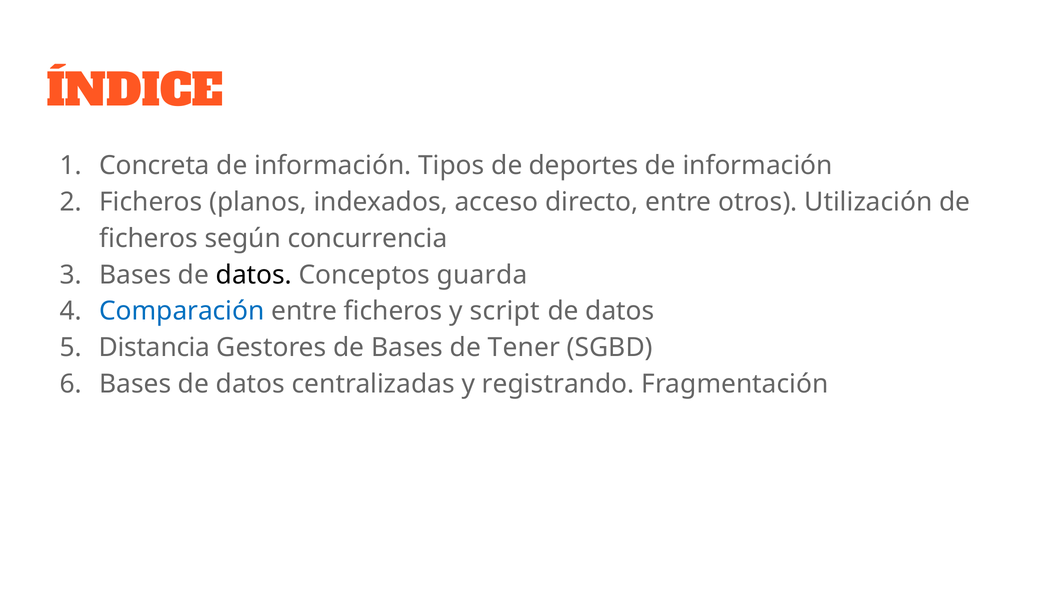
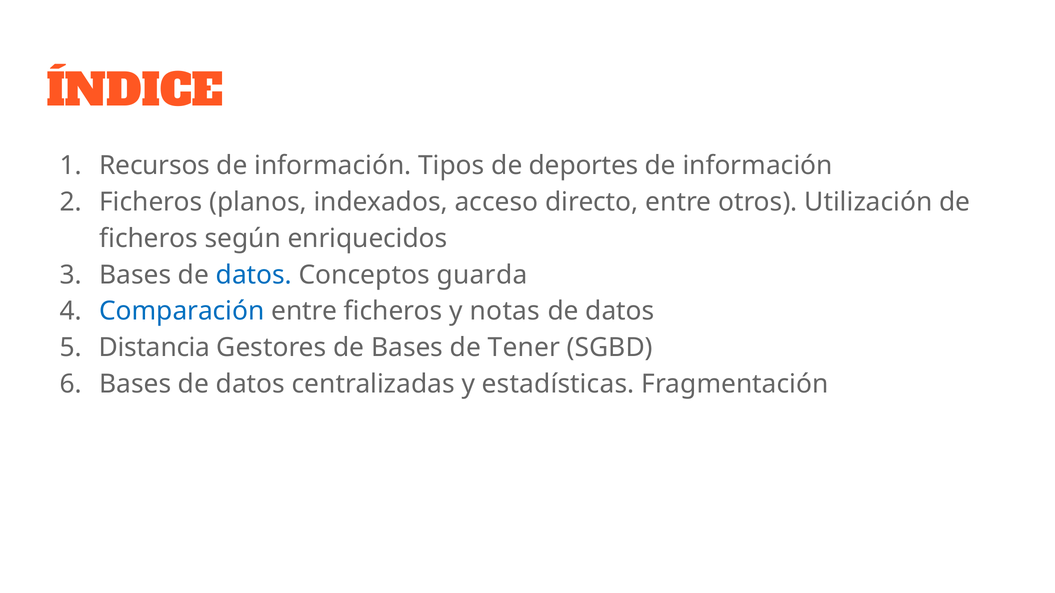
Concreta: Concreta -> Recursos (155, 166)
concurrencia: concurrencia -> enriquecidos (367, 239)
datos colour: black -> blue (254, 275)
script: script -> notas (505, 311)
registrando: registrando -> estadísticas (558, 384)
